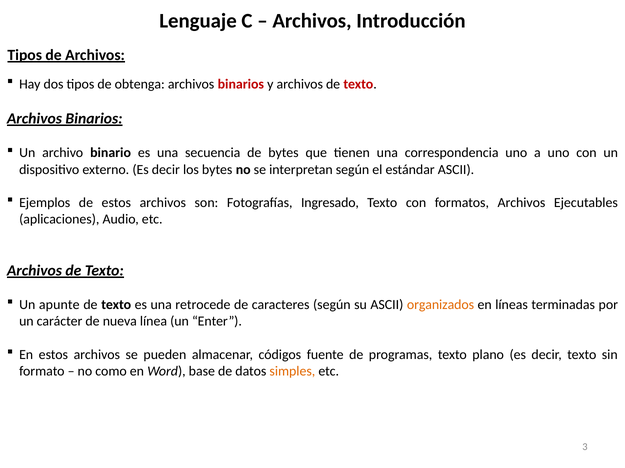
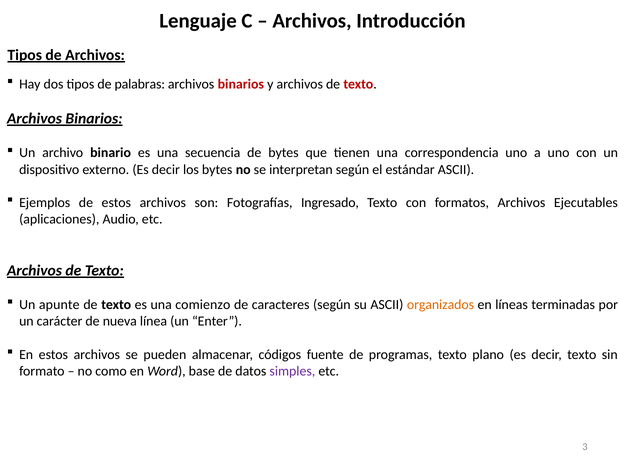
obtenga: obtenga -> palabras (140, 84)
retrocede: retrocede -> comienzo (203, 305)
simples colour: orange -> purple (292, 372)
